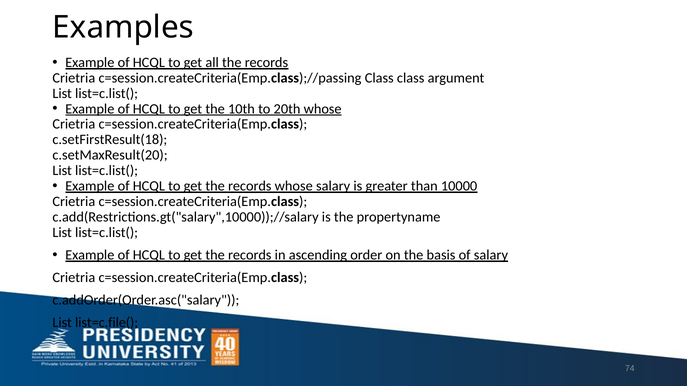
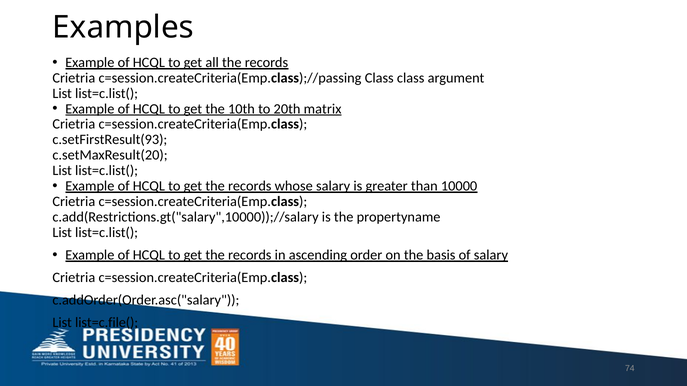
20th whose: whose -> matrix (323, 109)
c.setFirstResult(18: c.setFirstResult(18 -> c.setFirstResult(93 (110, 140)
